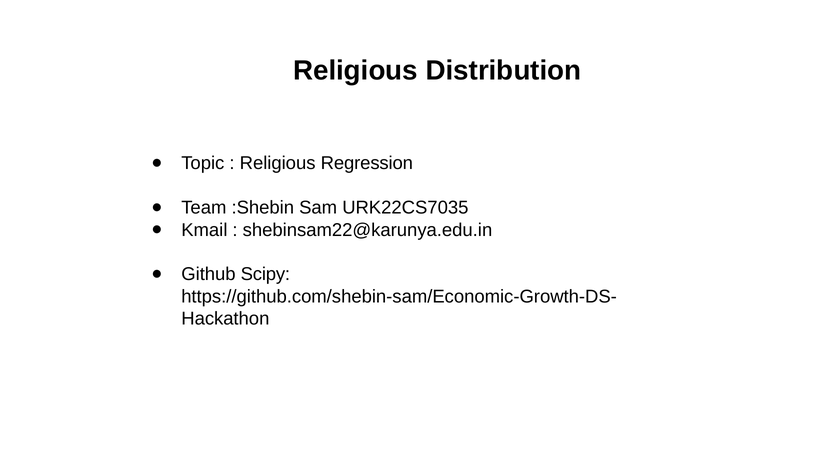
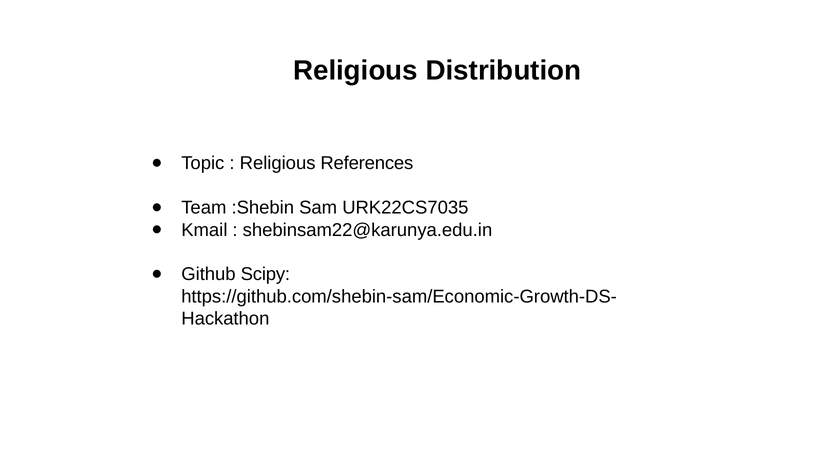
Regression: Regression -> References (367, 163)
